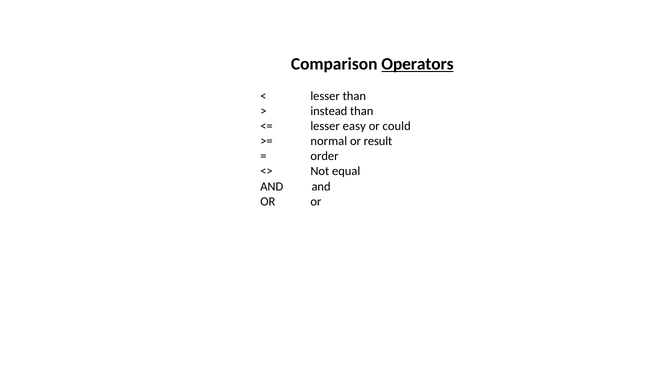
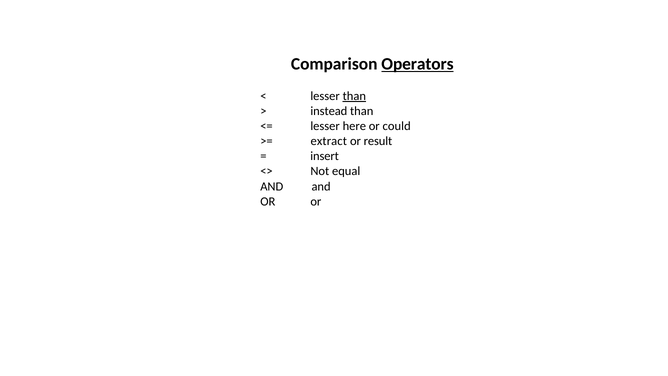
than underline: none -> present (354, 96)
easy: easy -> here (354, 126)
normal: normal -> extract (329, 141)
order: order -> insert (325, 156)
